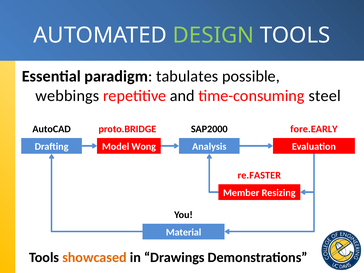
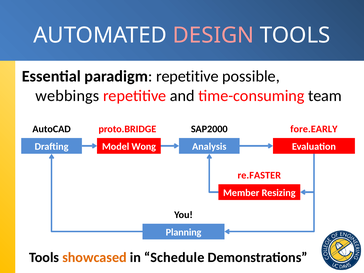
DESIGN colour: light green -> pink (213, 35)
paradigm tabulates: tabulates -> repetitive (187, 76)
steel: steel -> team (325, 96)
Material: Material -> Planning (184, 232)
Drawings: Drawings -> Schedule (174, 257)
